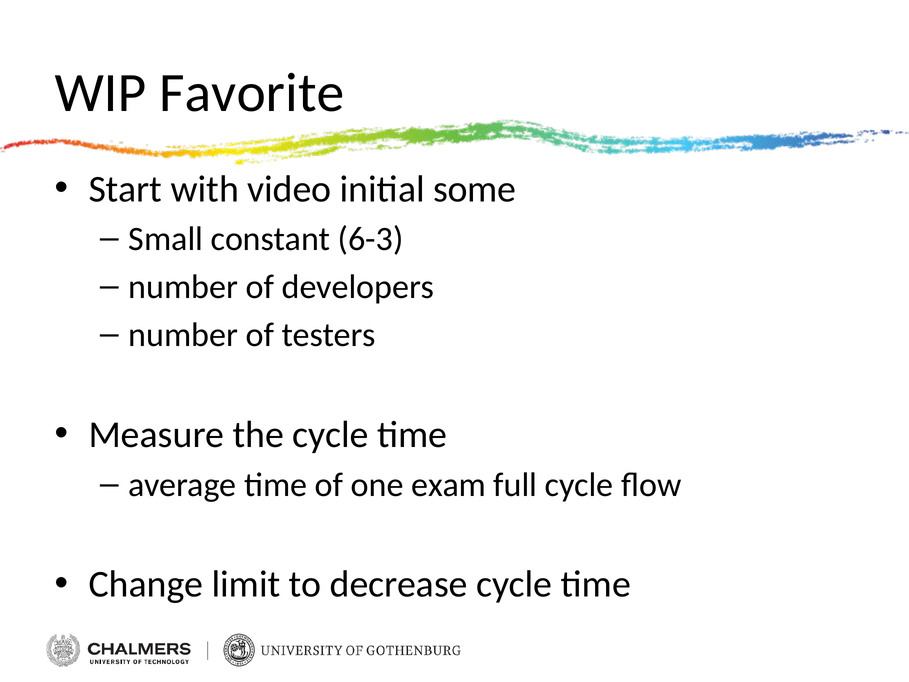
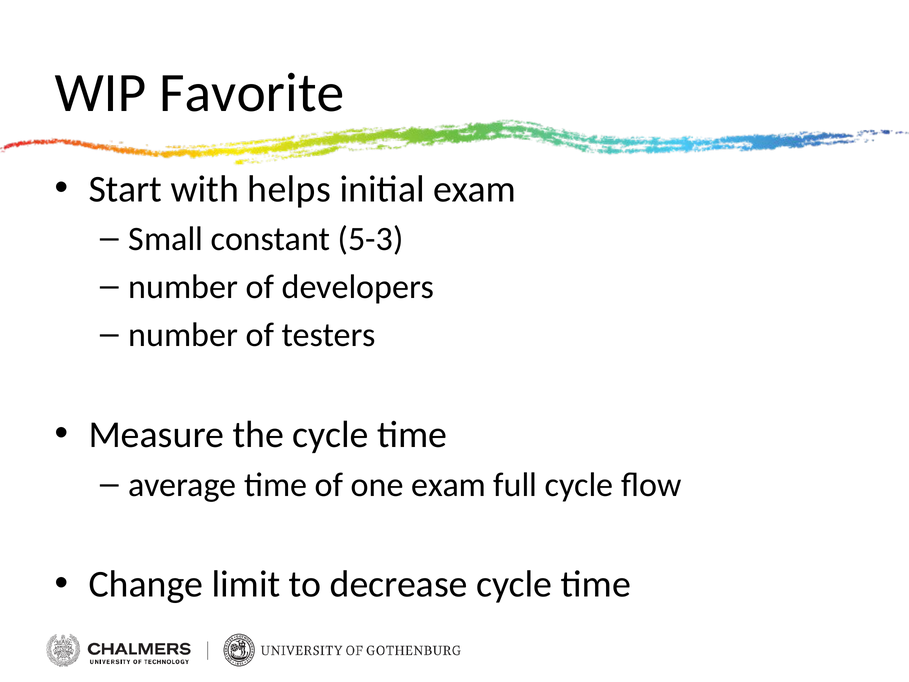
video: video -> helps (289, 189)
initial some: some -> exam (475, 189)
6-3: 6-3 -> 5-3 (371, 239)
